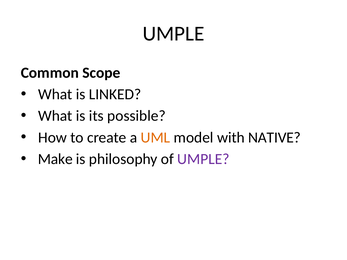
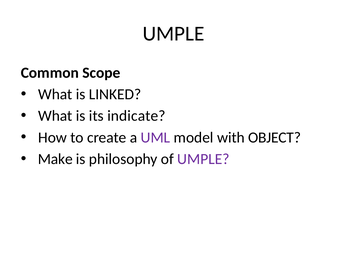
possible: possible -> indicate (136, 116)
UML colour: orange -> purple (155, 138)
NATIVE: NATIVE -> OBJECT (275, 138)
